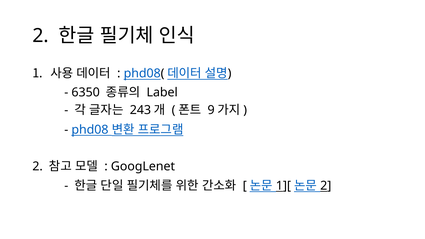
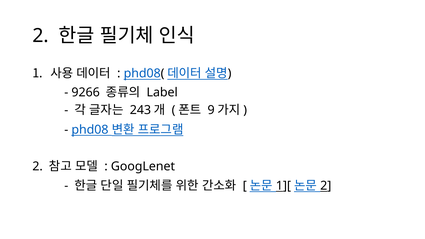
6350: 6350 -> 9266 (86, 92)
